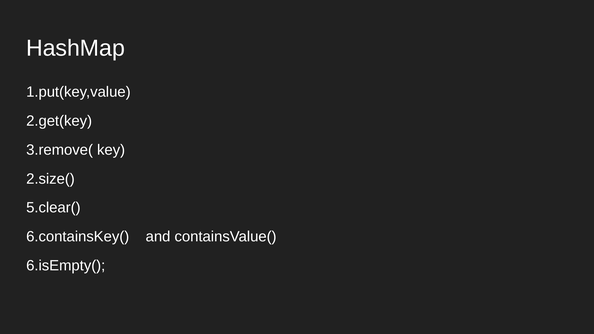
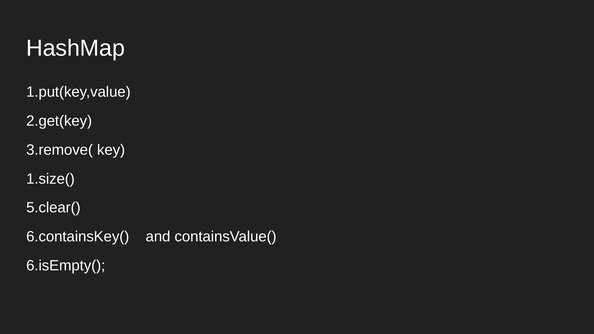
2.size(: 2.size( -> 1.size( (50, 179)
